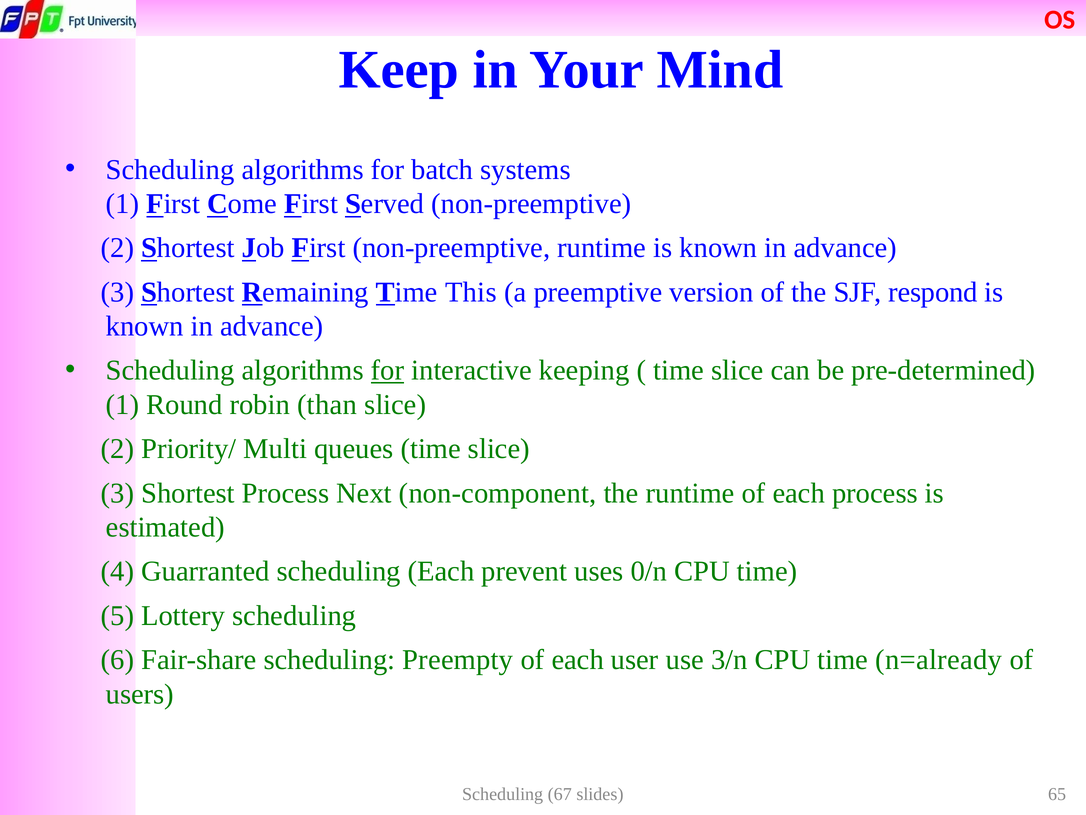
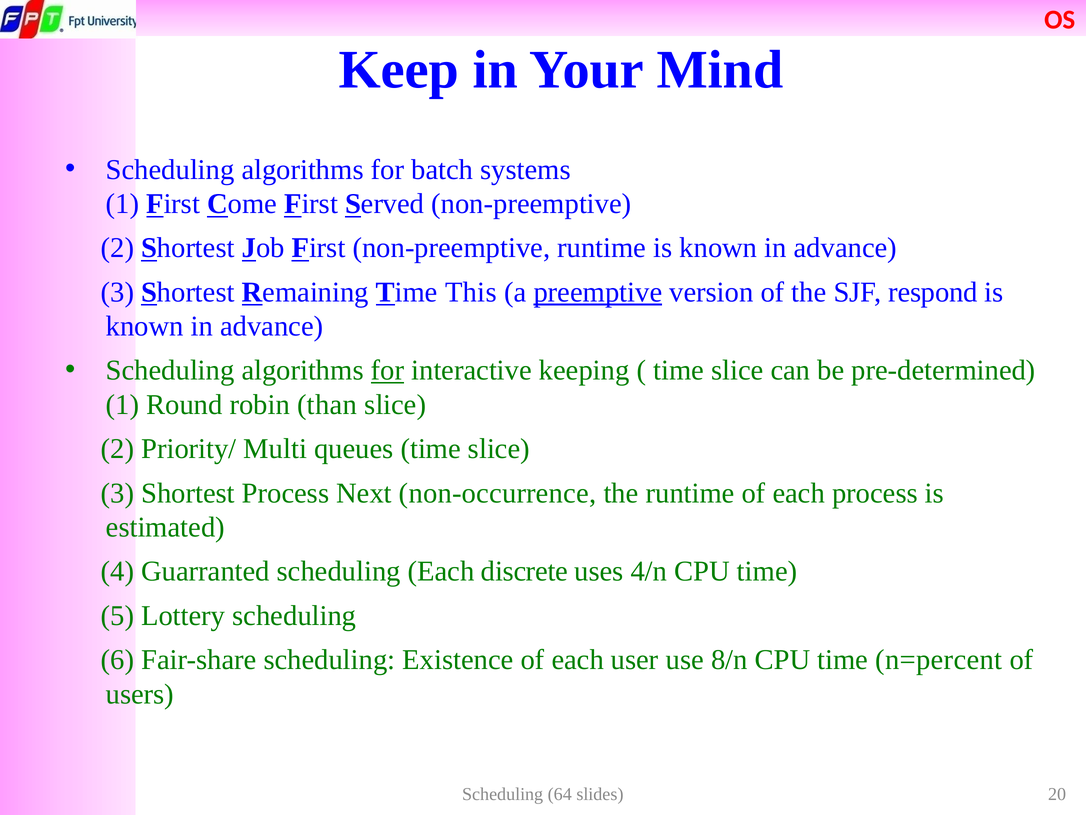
preemptive underline: none -> present (598, 292)
non-component: non-component -> non-occurrence (498, 493)
prevent: prevent -> discrete (524, 571)
0/n: 0/n -> 4/n (649, 571)
Preempty: Preempty -> Existence (458, 659)
3/n: 3/n -> 8/n (729, 659)
n=already: n=already -> n=percent (939, 659)
67: 67 -> 64 (560, 794)
65: 65 -> 20 (1057, 794)
